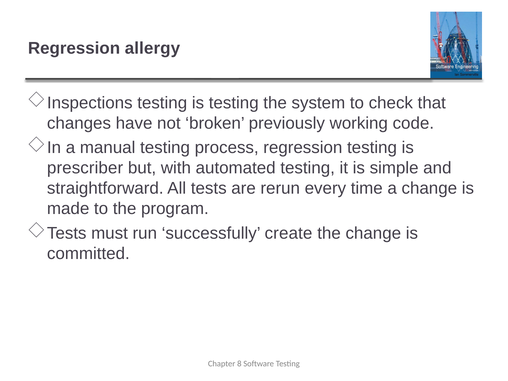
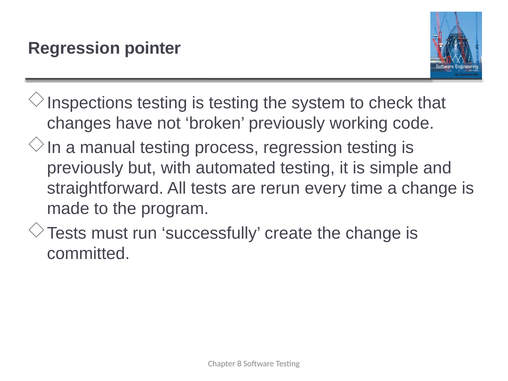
allergy: allergy -> pointer (153, 48)
prescriber: prescriber -> previously (85, 168)
